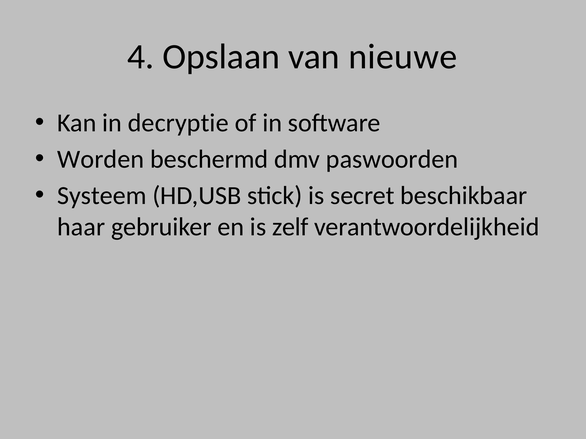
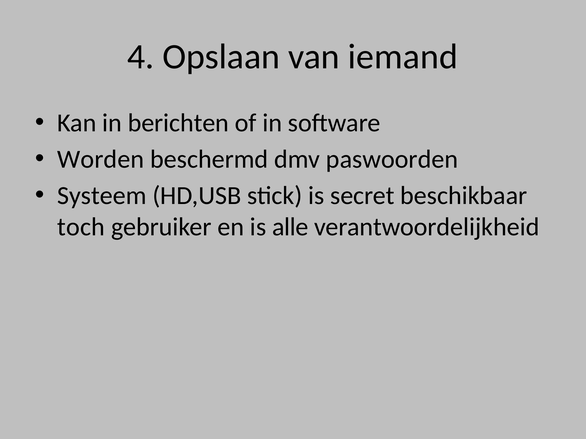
nieuwe: nieuwe -> iemand (403, 57)
decryptie: decryptie -> berichten (178, 123)
haar: haar -> toch (81, 227)
zelf: zelf -> alle (290, 227)
